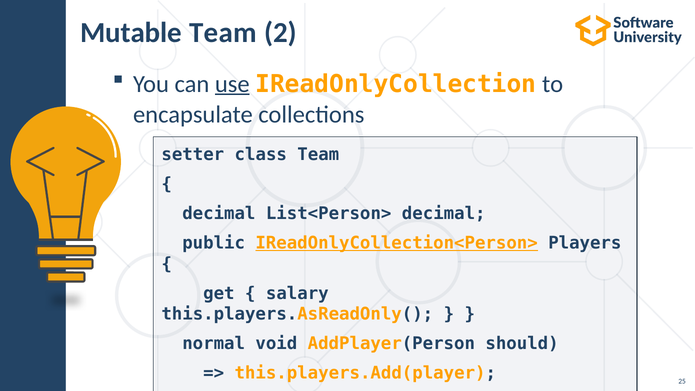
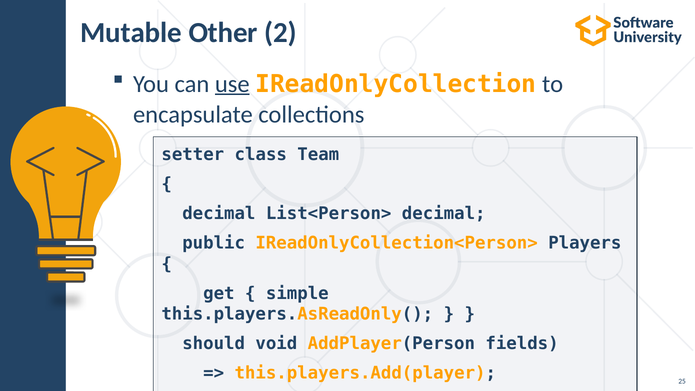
Mutable Team: Team -> Other (223, 33)
IReadOnlyCollection<Person> underline: present -> none (397, 243)
salary: salary -> simple (297, 293)
normal: normal -> should (214, 344)
should: should -> fields (522, 344)
